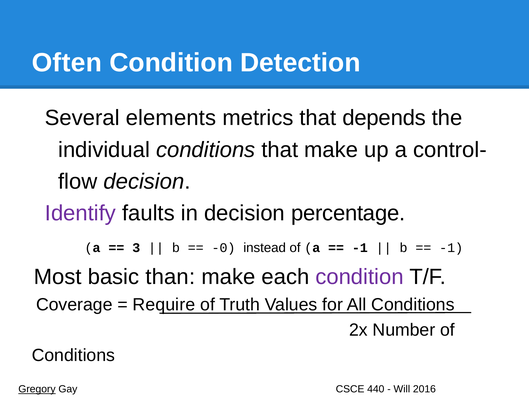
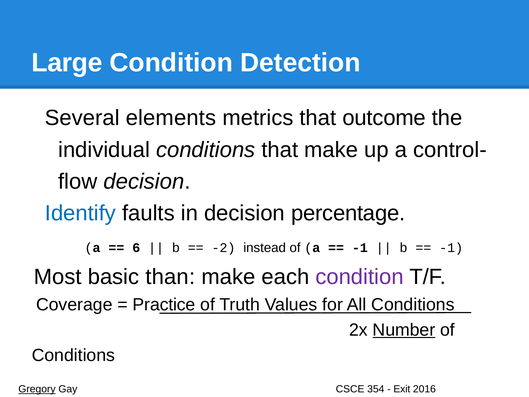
Often: Often -> Large (67, 63)
depends: depends -> outcome (384, 118)
Identify colour: purple -> blue (80, 213)
3: 3 -> 6 (136, 248)
-0: -0 -> -2 (224, 248)
Require: Require -> Practice (164, 304)
Number underline: none -> present (404, 330)
440: 440 -> 354 (376, 389)
Will: Will -> Exit (402, 389)
